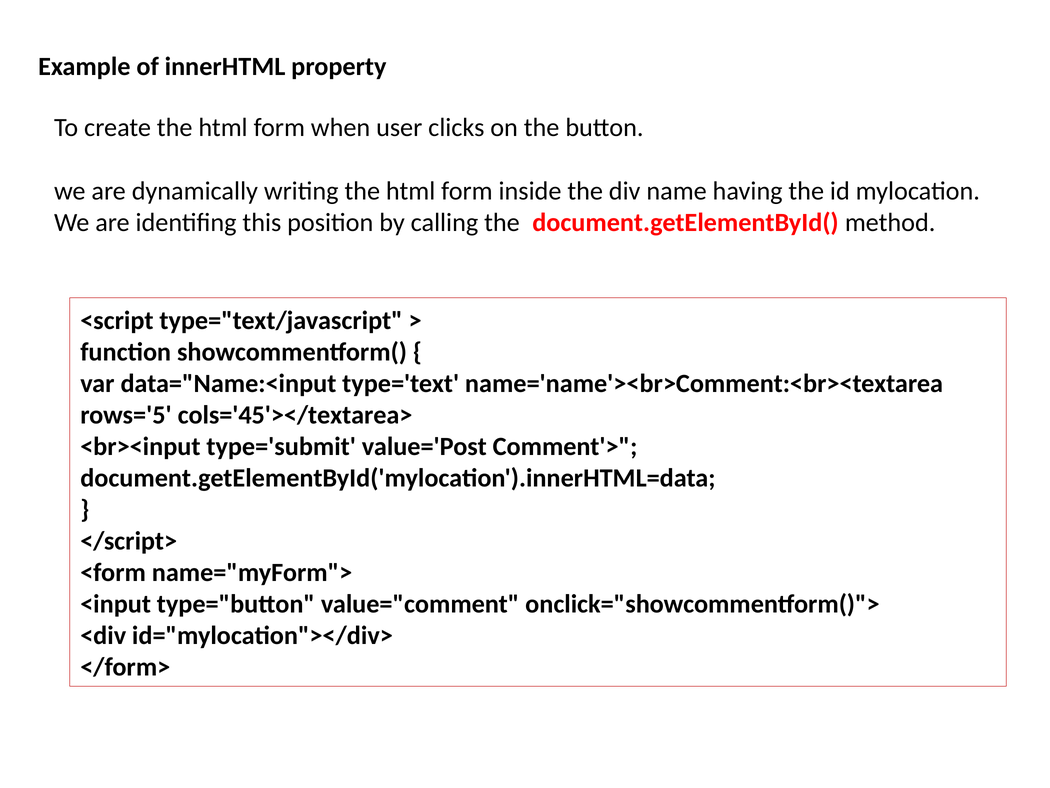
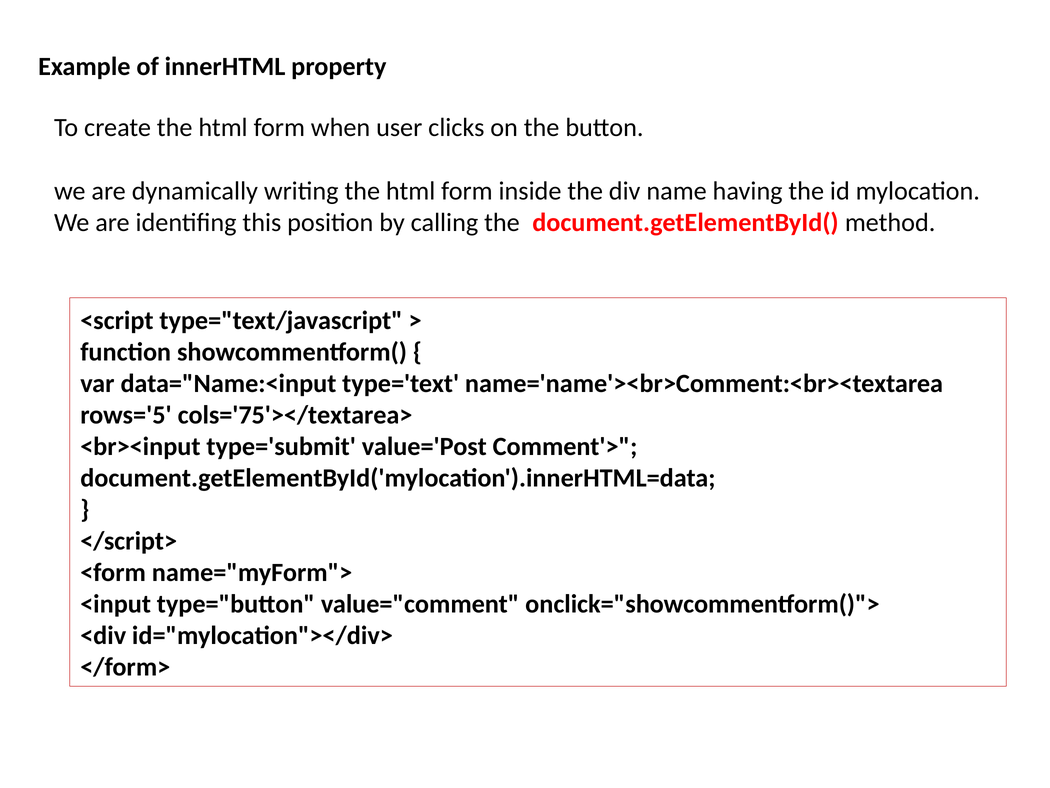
cols='45'></textarea>: cols='45'></textarea> -> cols='75'></textarea> (295, 415)
